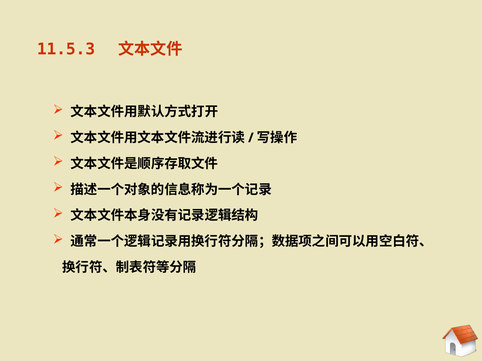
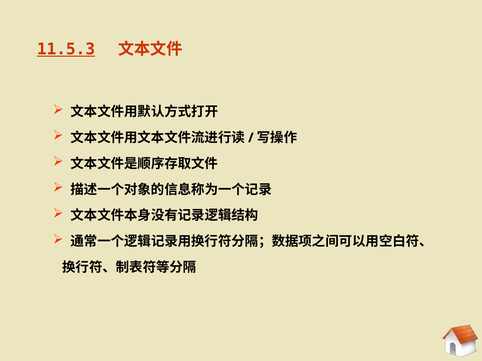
11.5.3 underline: none -> present (66, 49)
